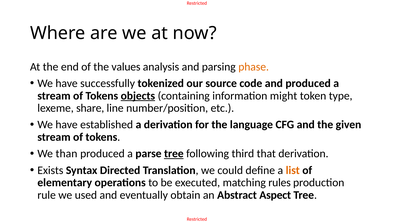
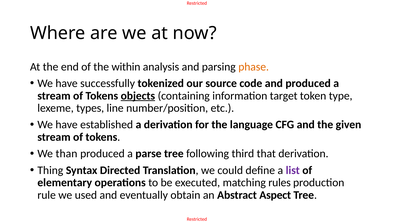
values: values -> within (126, 67)
might: might -> target (284, 96)
share: share -> types (90, 108)
tree underline: present -> none (174, 153)
Exists: Exists -> Thing (50, 170)
list colour: orange -> purple (293, 170)
